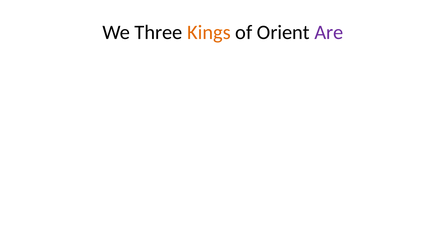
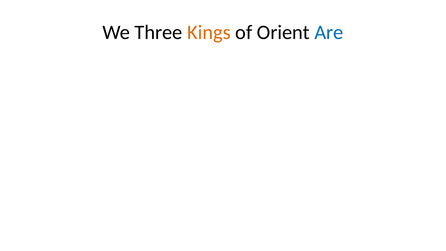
Are colour: purple -> blue (329, 32)
